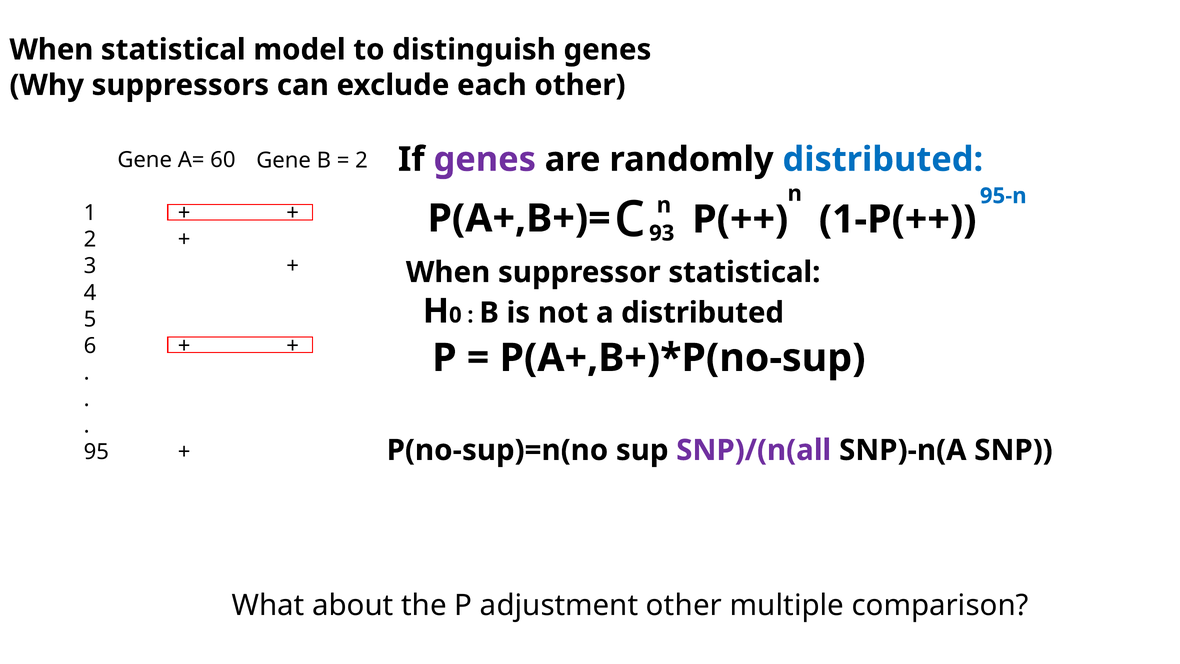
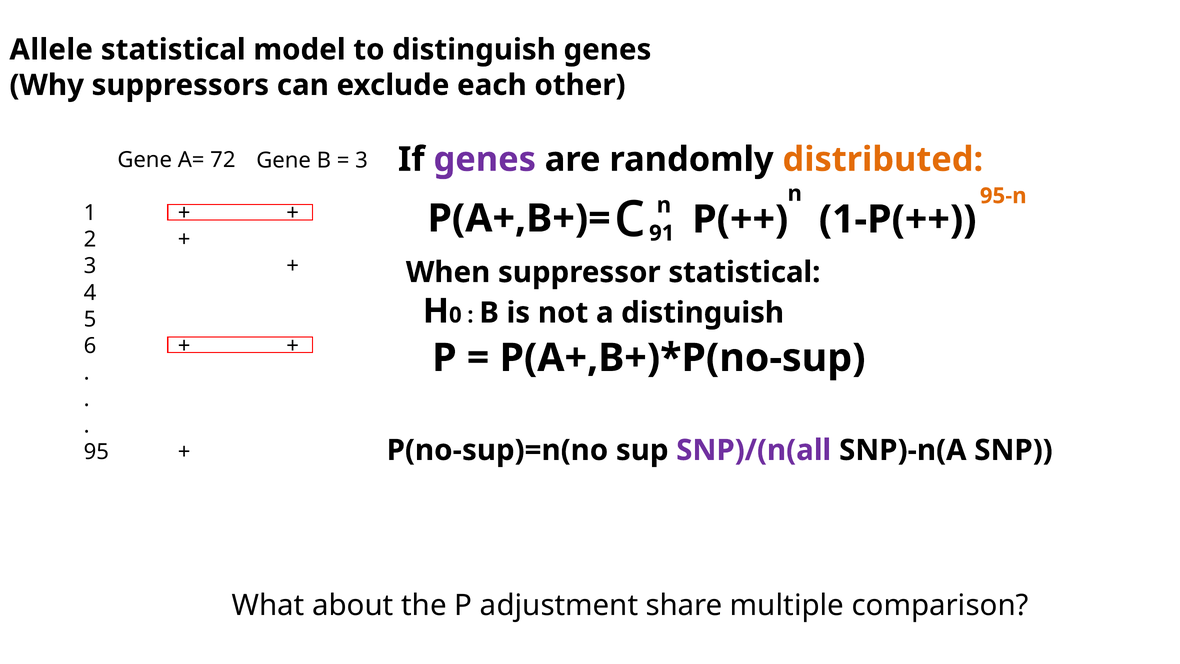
When: When -> Allele (51, 50)
60: 60 -> 72 (223, 160)
2: 2 -> 3 (362, 160)
distributed colour: blue -> orange (883, 159)
95-n colour: blue -> orange (1003, 196)
93: 93 -> 91 (662, 233)
a distributed: distributed -> distinguish (703, 313)
adjustment other: other -> share (684, 605)
